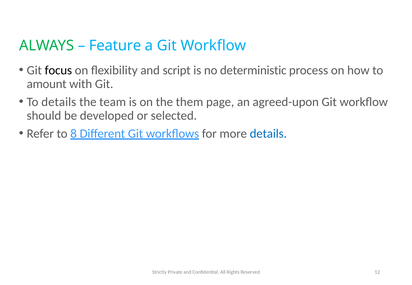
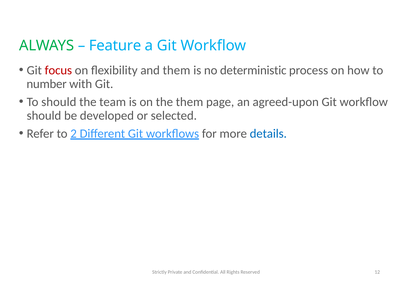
focus colour: black -> red (58, 70)
and script: script -> them (177, 70)
amount: amount -> number (47, 84)
To details: details -> should (59, 102)
8: 8 -> 2 (74, 134)
